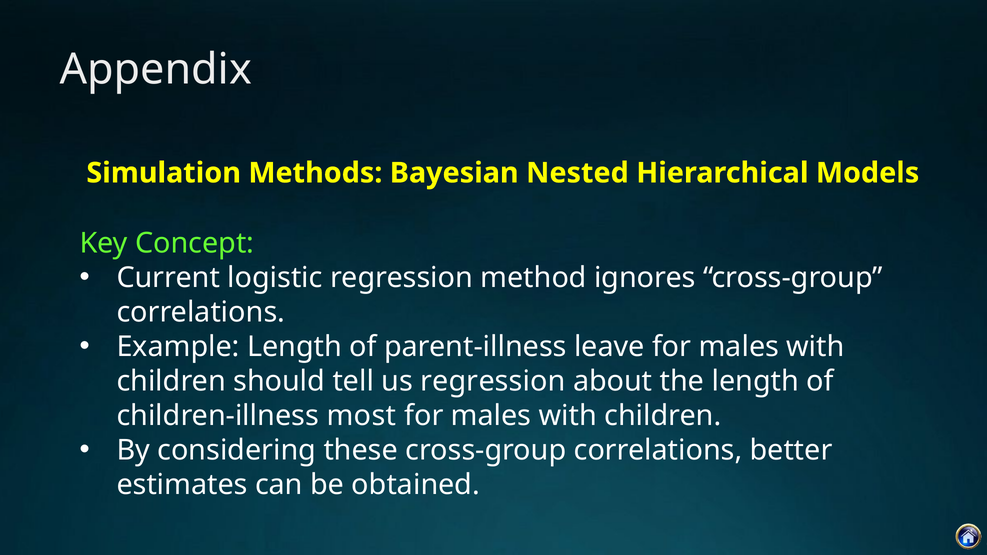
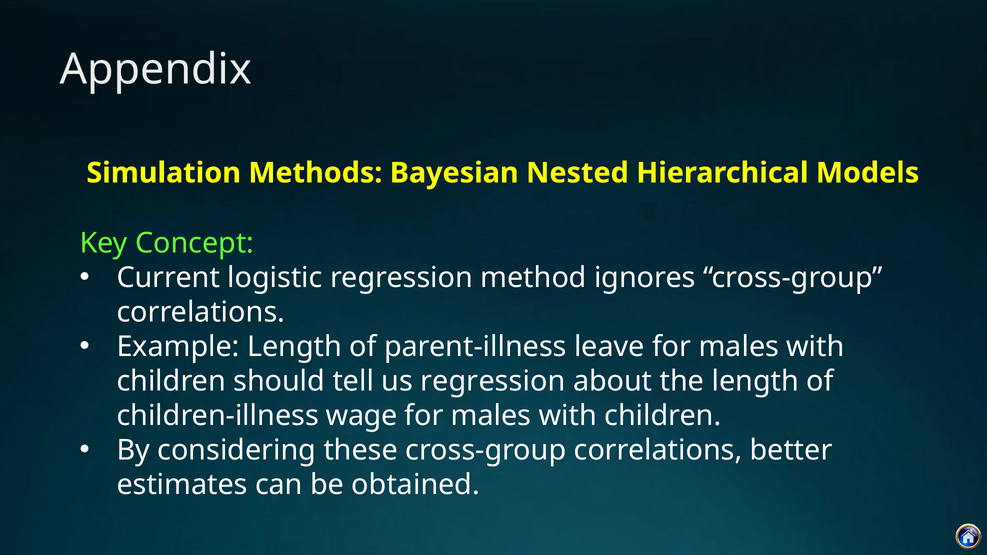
most: most -> wage (362, 416)
